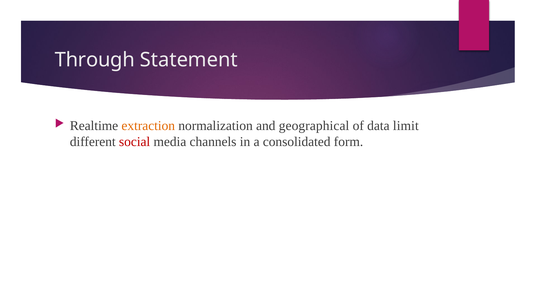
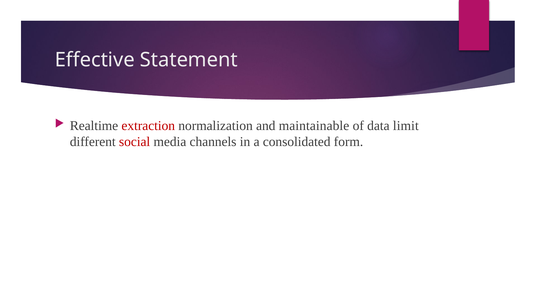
Through: Through -> Effective (95, 60)
extraction colour: orange -> red (148, 125)
geographical: geographical -> maintainable (314, 125)
